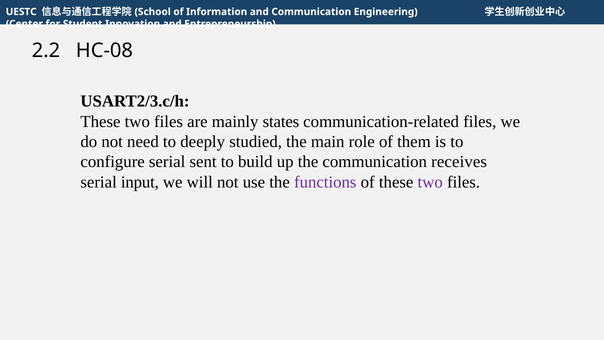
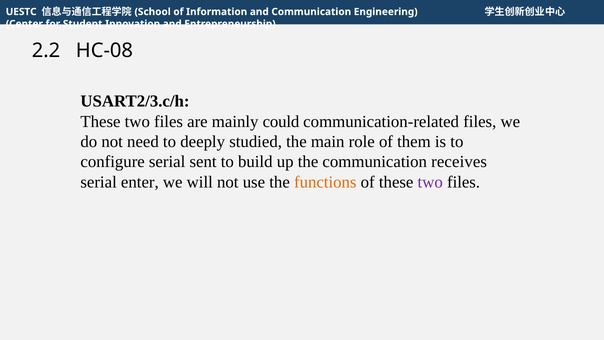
states: states -> could (281, 121)
input: input -> enter (140, 182)
functions colour: purple -> orange (325, 182)
